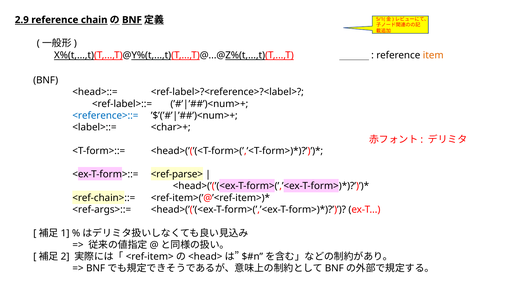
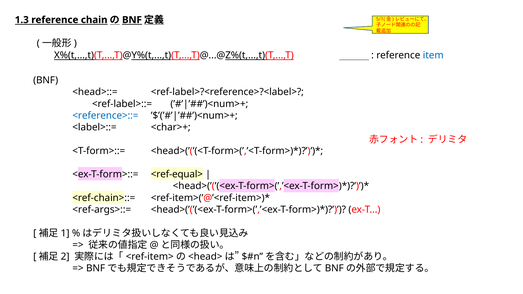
2.9: 2.9 -> 1.3 (22, 20)
item colour: orange -> blue (433, 55)
<ref-parse>: <ref-parse> -> <ref-equal> (177, 174)
